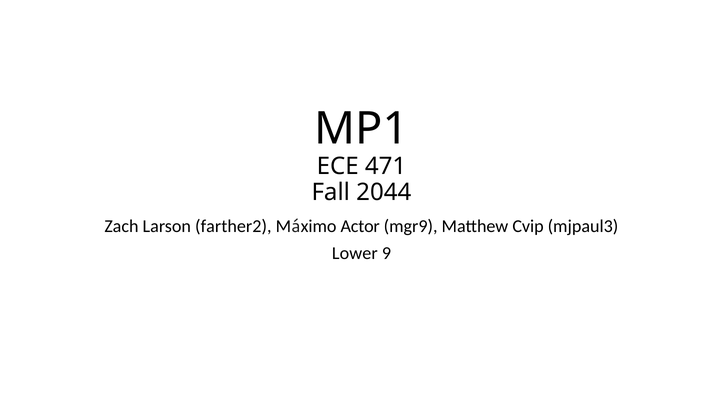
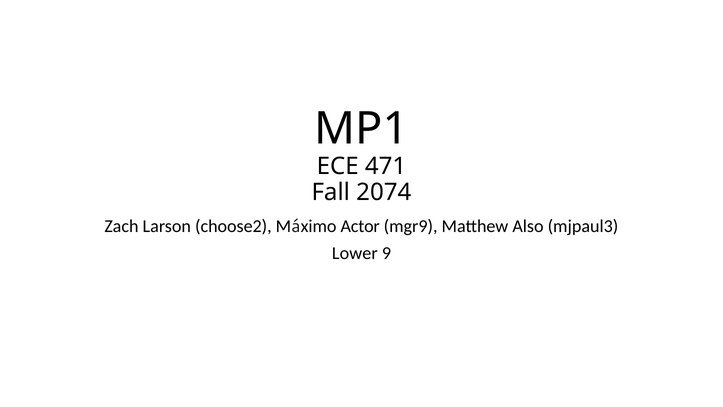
2044: 2044 -> 2074 (384, 192)
farther2: farther2 -> choose2 (233, 226)
Cvip: Cvip -> Also (528, 226)
